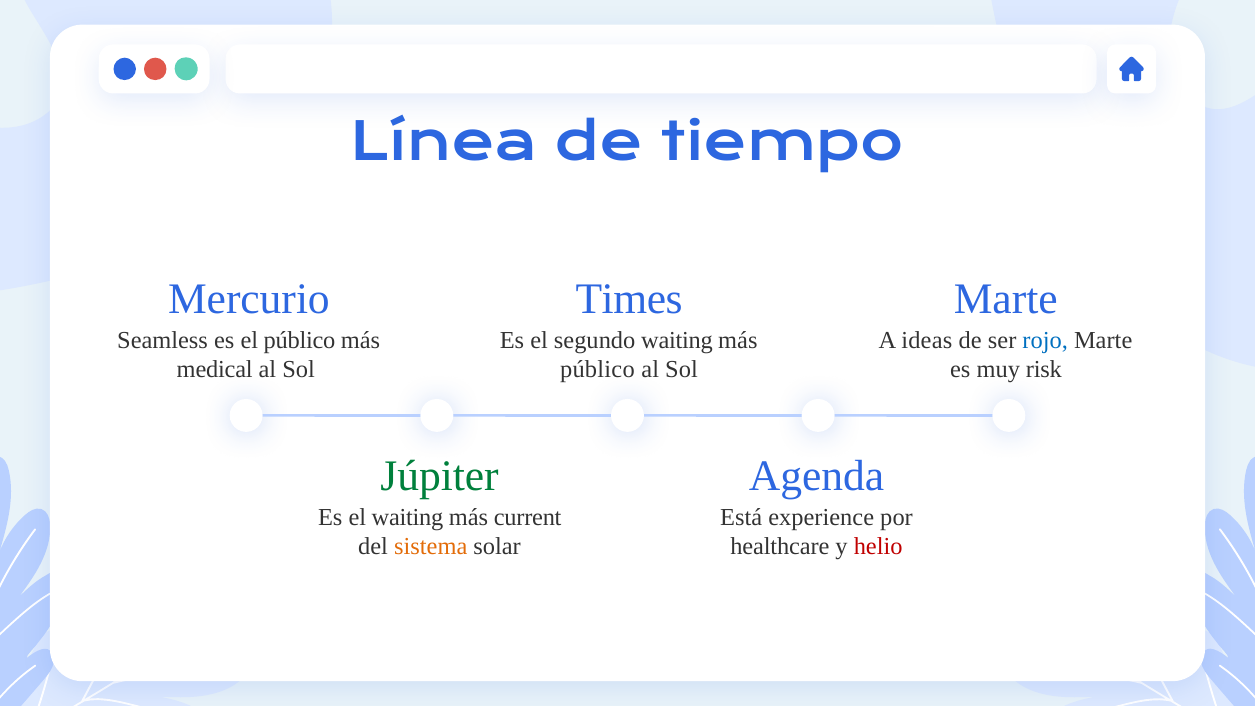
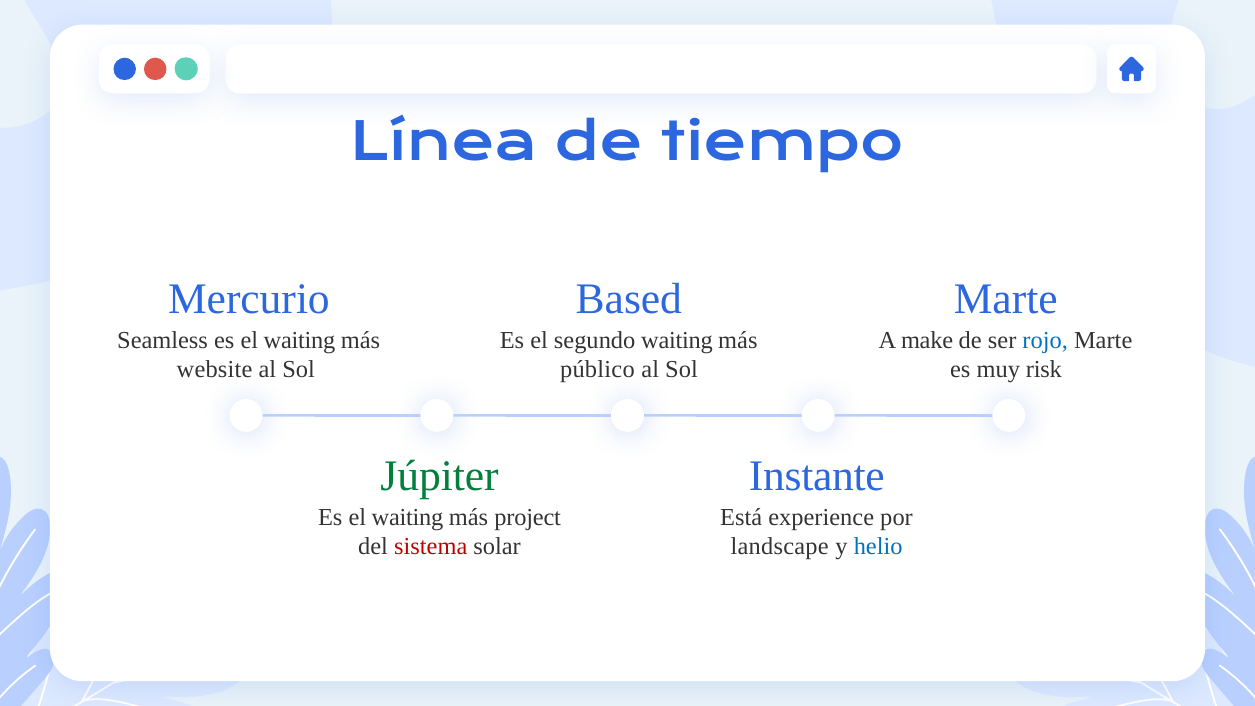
Times: Times -> Based (629, 299)
público: público -> waiting (300, 340)
ideas: ideas -> make (927, 340)
medical: medical -> website (215, 369)
Agenda: Agenda -> Instante (817, 477)
current: current -> project (528, 517)
sistema colour: orange -> red (431, 546)
healthcare: healthcare -> landscape (780, 546)
helio colour: red -> blue (878, 546)
